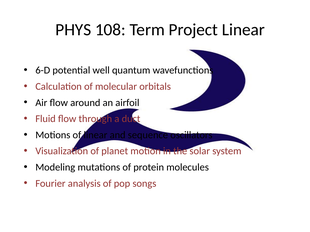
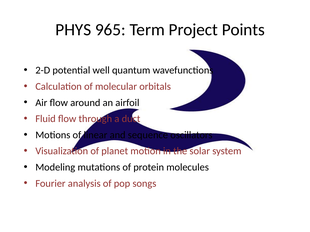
108: 108 -> 965 (110, 30)
Project Linear: Linear -> Points (243, 30)
6-D: 6-D -> 2-D (43, 70)
